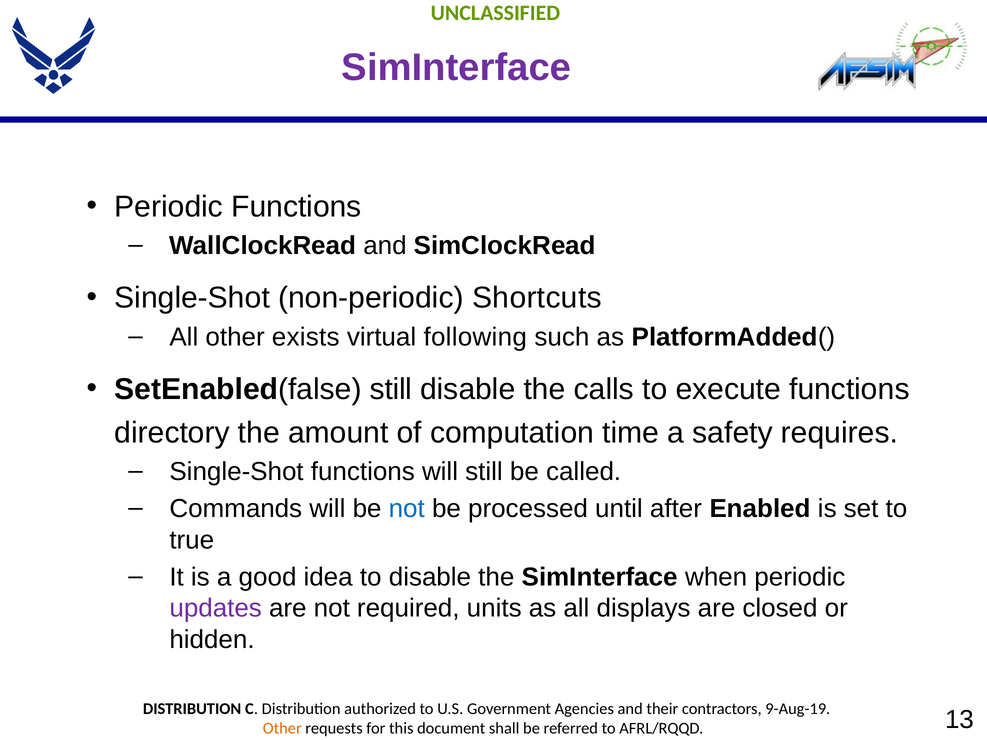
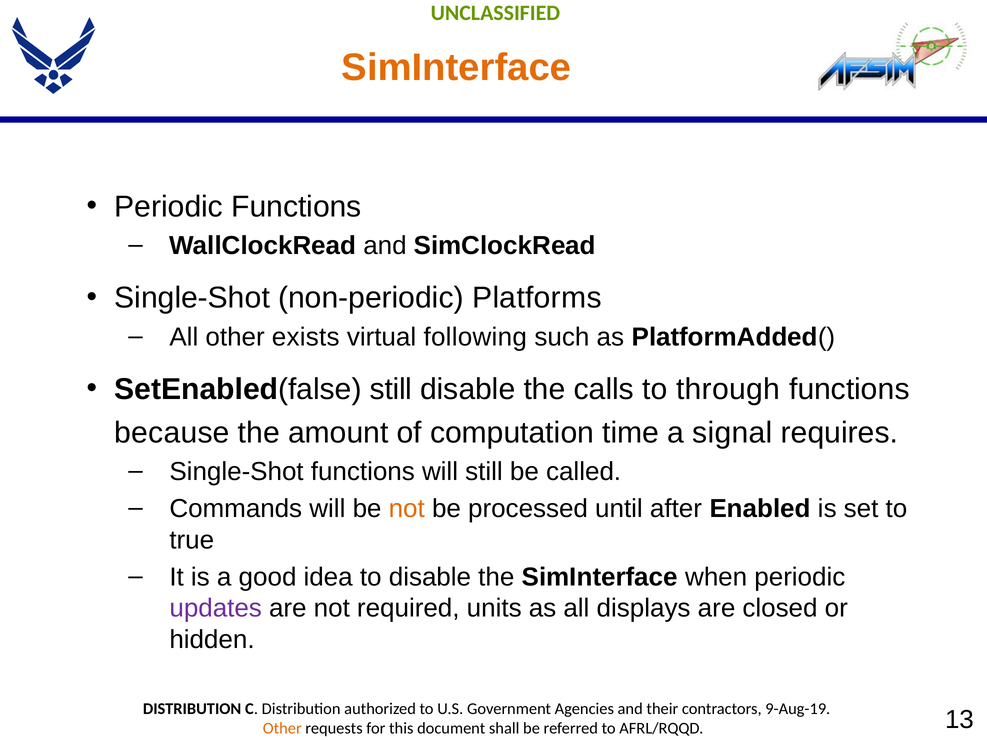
SimInterface colour: purple -> orange (456, 67)
Shortcuts: Shortcuts -> Platforms (537, 298)
execute: execute -> through (728, 389)
directory: directory -> because (172, 433)
safety: safety -> signal (732, 433)
not colour: blue -> orange (407, 509)
